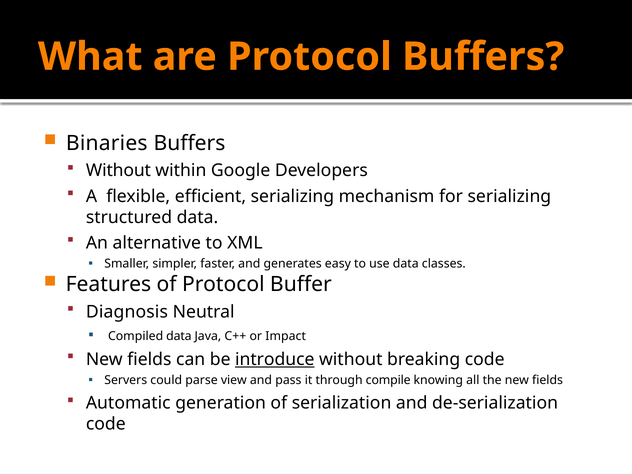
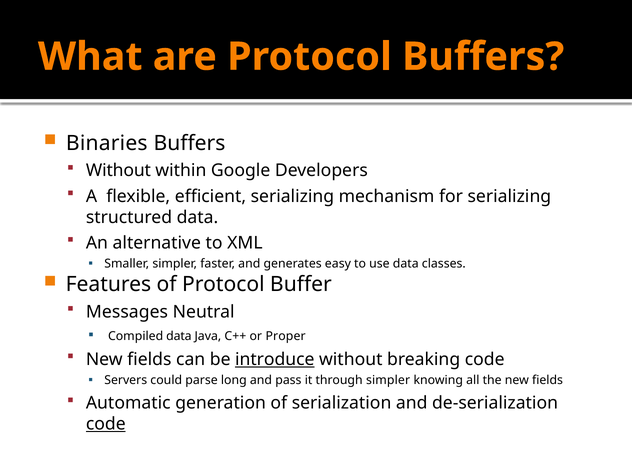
Diagnosis: Diagnosis -> Messages (127, 312)
Impact: Impact -> Proper (286, 336)
view: view -> long (234, 380)
through compile: compile -> simpler (388, 380)
code underline: none -> present (106, 424)
